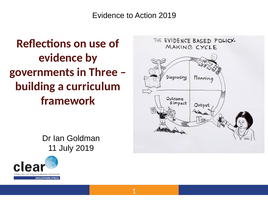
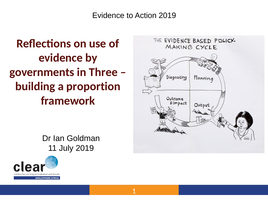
curriculum: curriculum -> proportion (93, 86)
